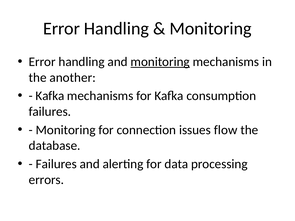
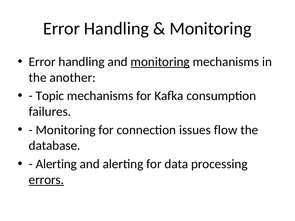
Kafka: Kafka -> Topic (50, 96)
Failures: Failures -> Alerting (56, 164)
errors underline: none -> present (46, 180)
